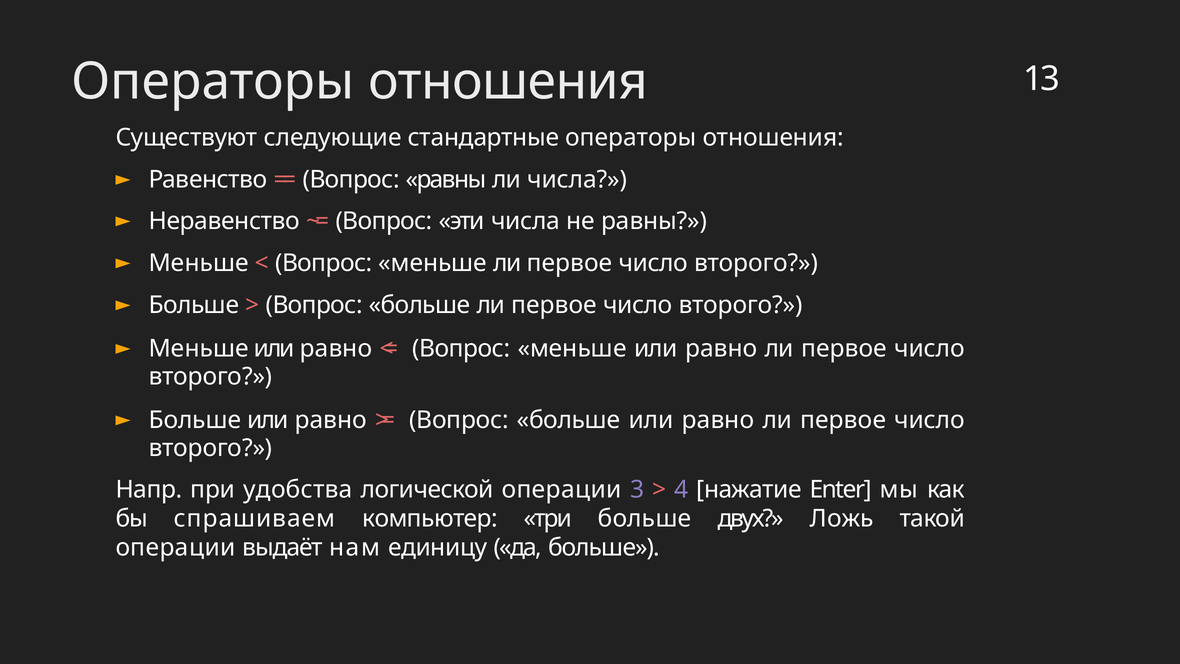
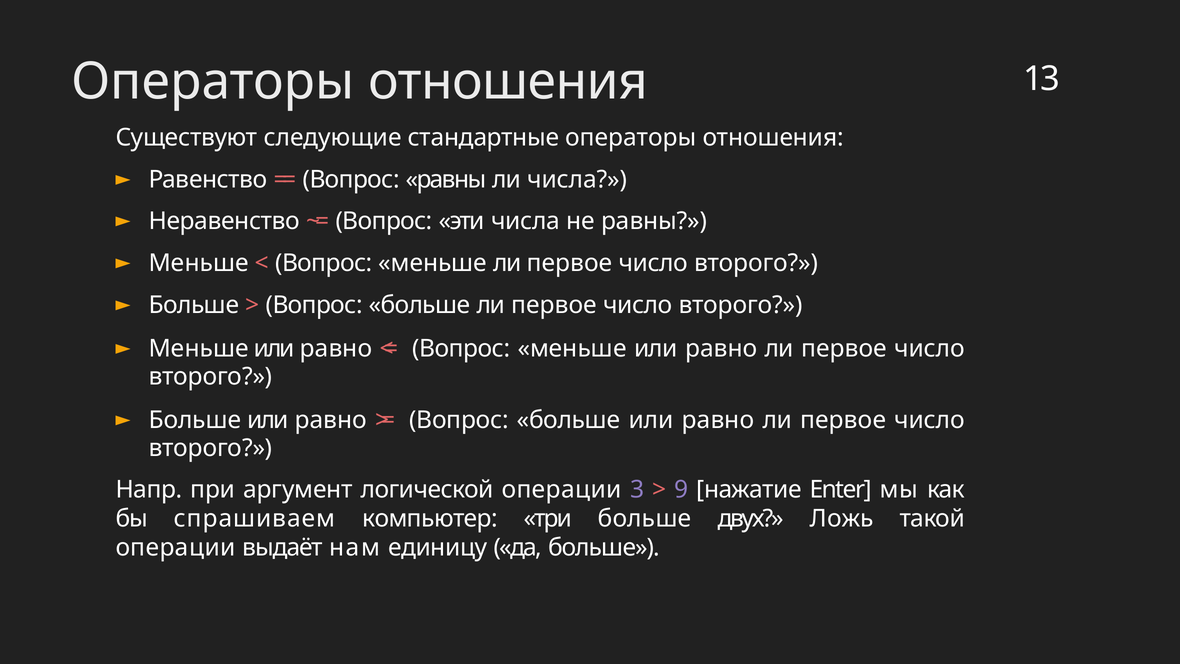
удобства: удобства -> аргумент (298, 490)
4: 4 -> 9 (681, 490)
